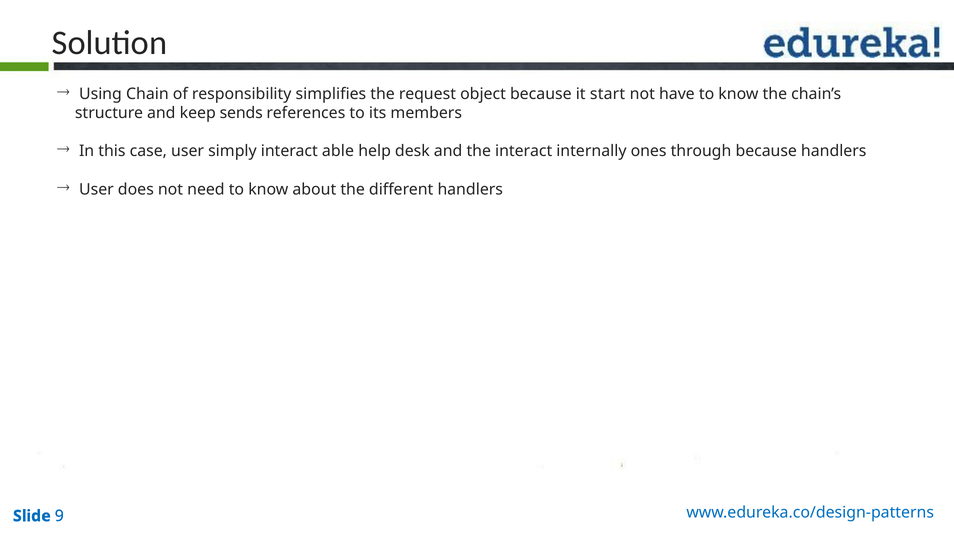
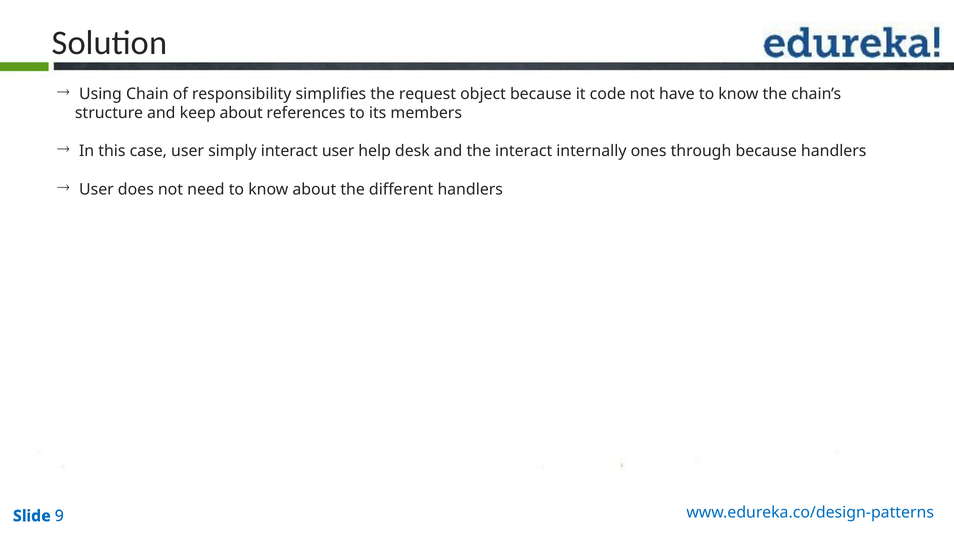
start: start -> code (608, 94)
keep sends: sends -> about (241, 113)
interact able: able -> user (338, 151)
